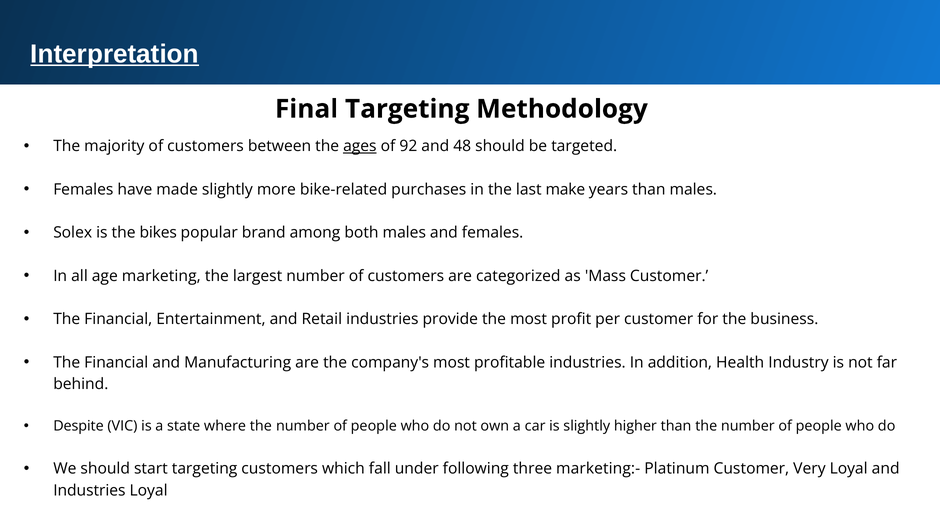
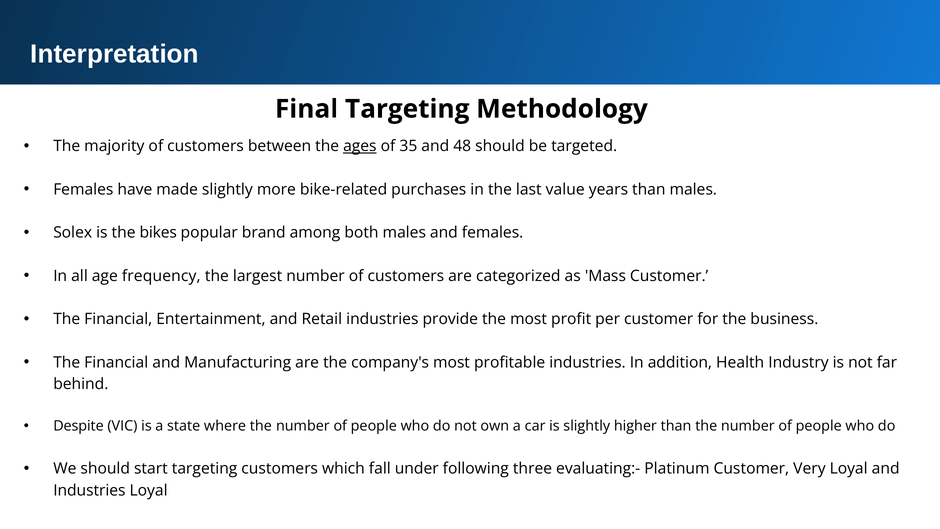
Interpretation underline: present -> none (115, 54)
92: 92 -> 35 (408, 146)
make: make -> value (565, 189)
marketing: marketing -> frequency (161, 276)
marketing:-: marketing:- -> evaluating:- (598, 469)
